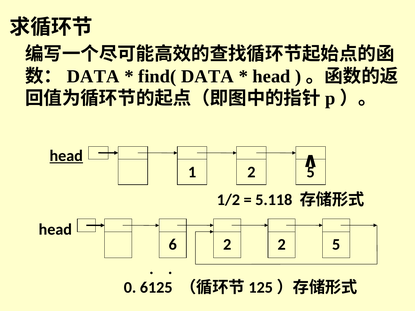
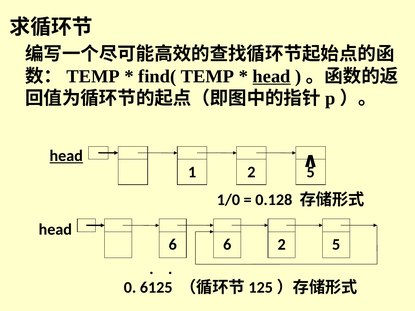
DATA: DATA -> TEMP (93, 76)
find( DATA: DATA -> TEMP (207, 76)
head underline: none -> present (272, 76)
1/2: 1/2 -> 1/0 (228, 200)
5.118: 5.118 -> 0.128 (274, 200)
6 2: 2 -> 6 (227, 245)
